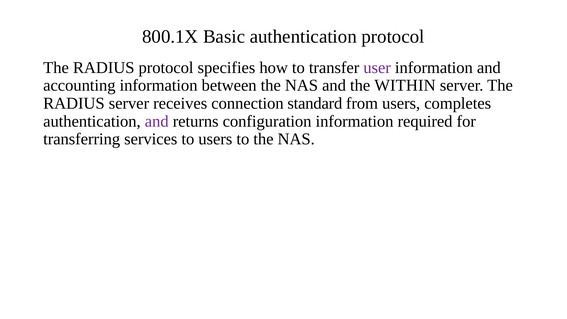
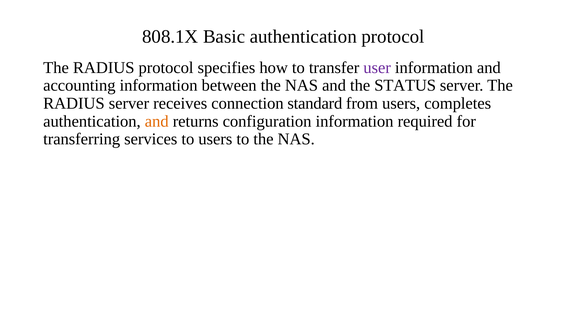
800.1X: 800.1X -> 808.1X (170, 37)
WITHIN: WITHIN -> STATUS (405, 85)
and colour: purple -> orange (157, 121)
